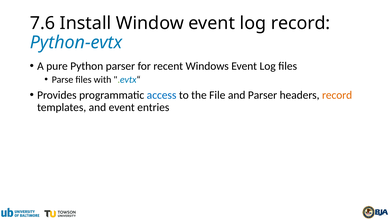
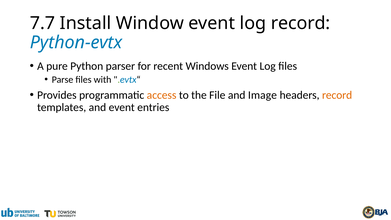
7.6: 7.6 -> 7.7 (42, 23)
access colour: blue -> orange (162, 95)
and Parser: Parser -> Image (262, 95)
